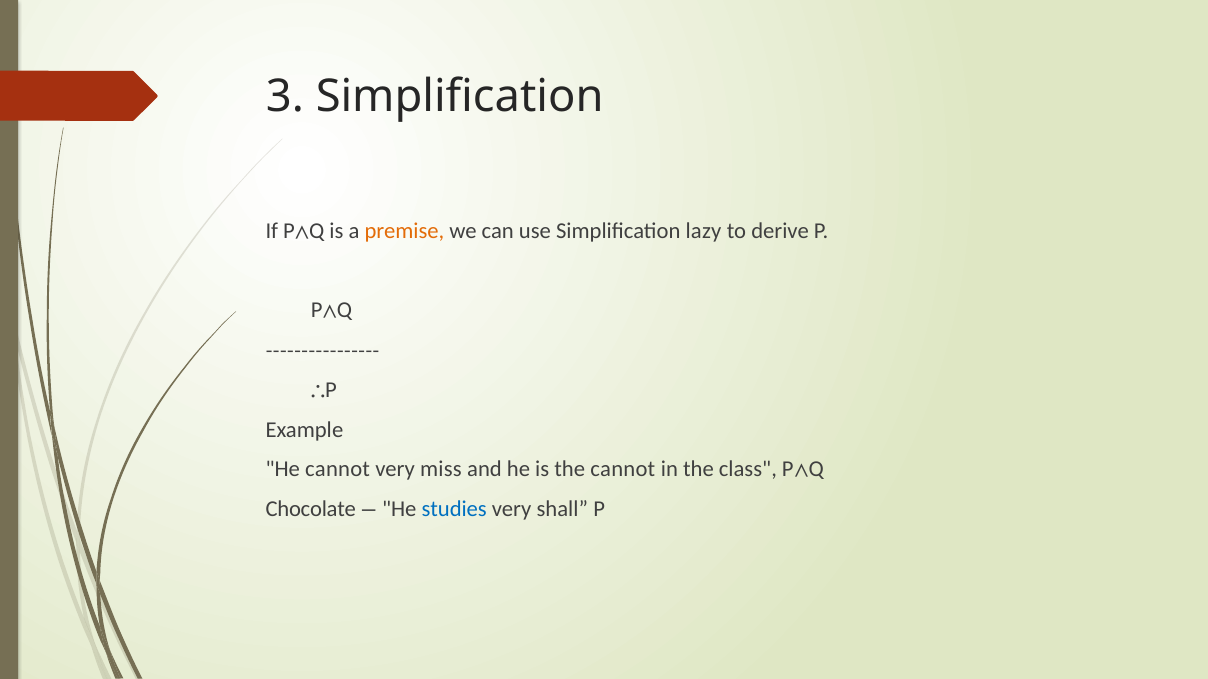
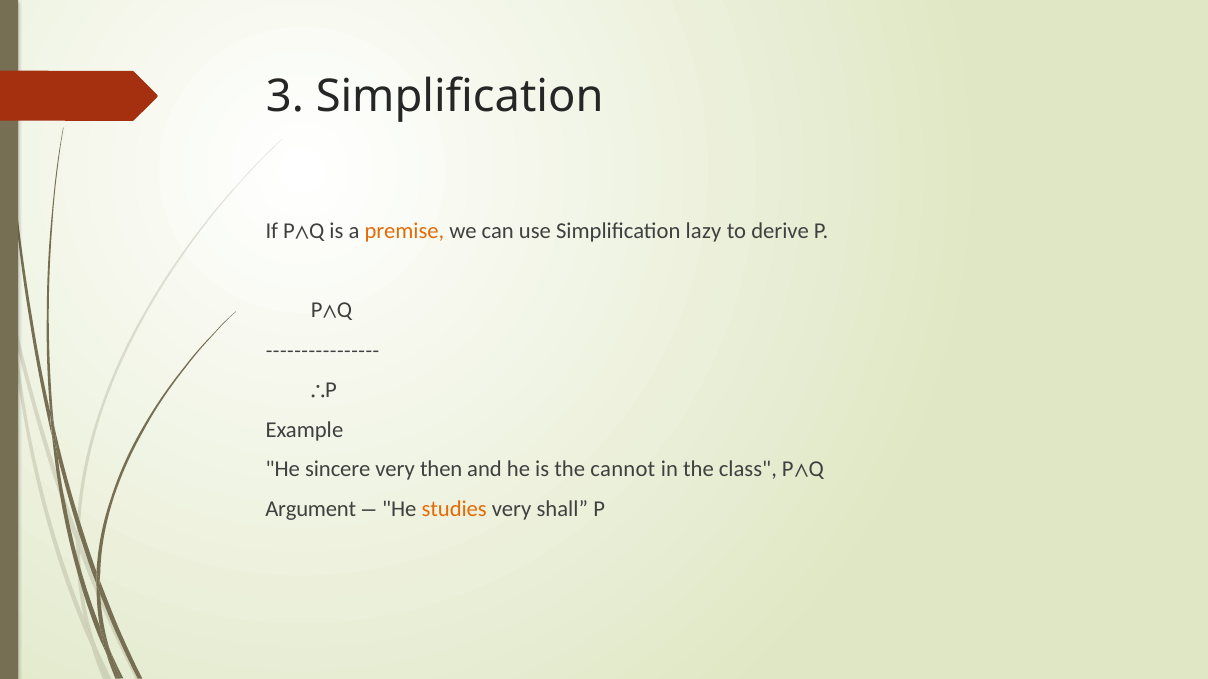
He cannot: cannot -> sincere (338, 470)
miss: miss -> then (441, 470)
Chocolate: Chocolate -> Argument (311, 510)
studies colour: blue -> orange (454, 510)
